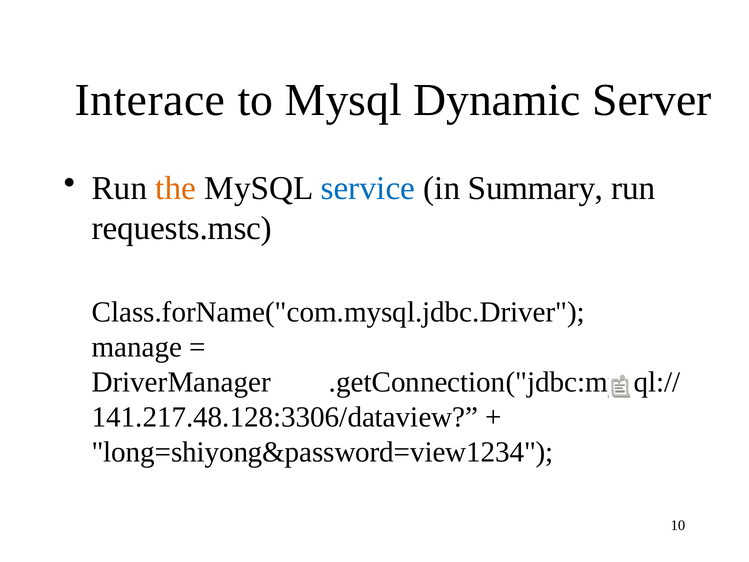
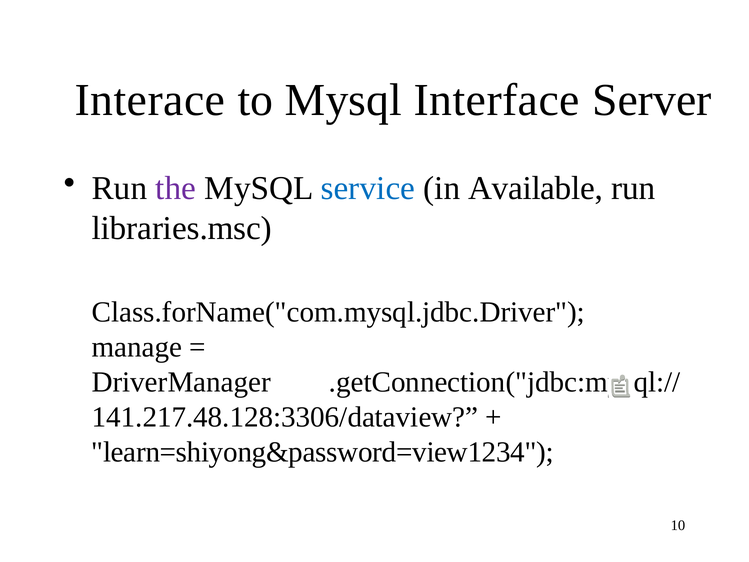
Dynamic: Dynamic -> Interface (497, 100)
the colour: orange -> purple (176, 188)
Summary: Summary -> Available (536, 188)
requests.msc: requests.msc -> libraries.msc (182, 228)
long=shiyong&password=view1234: long=shiyong&password=view1234 -> learn=shiyong&password=view1234 (323, 452)
